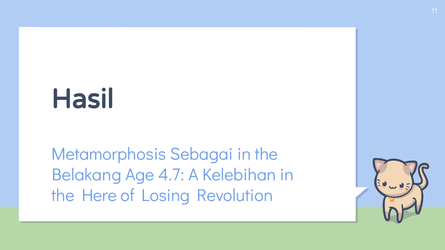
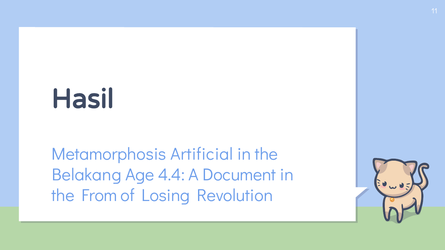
Sebagai: Sebagai -> Artificial (202, 154)
4.7: 4.7 -> 4.4 (172, 175)
Kelebihan: Kelebihan -> Document (239, 175)
Here: Here -> From (99, 196)
